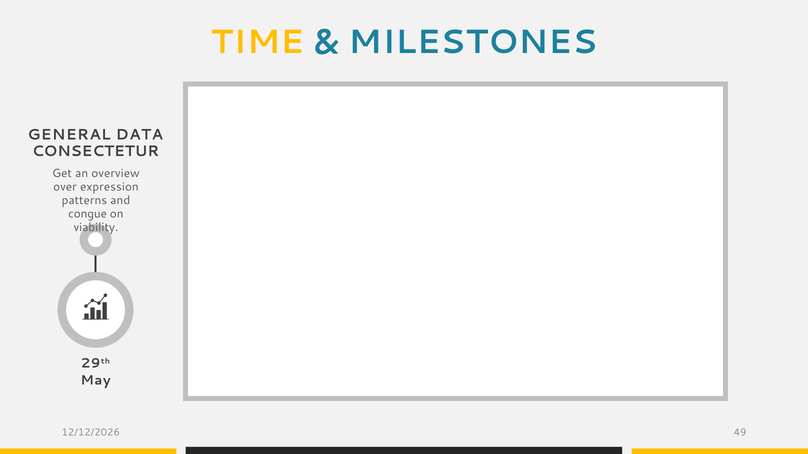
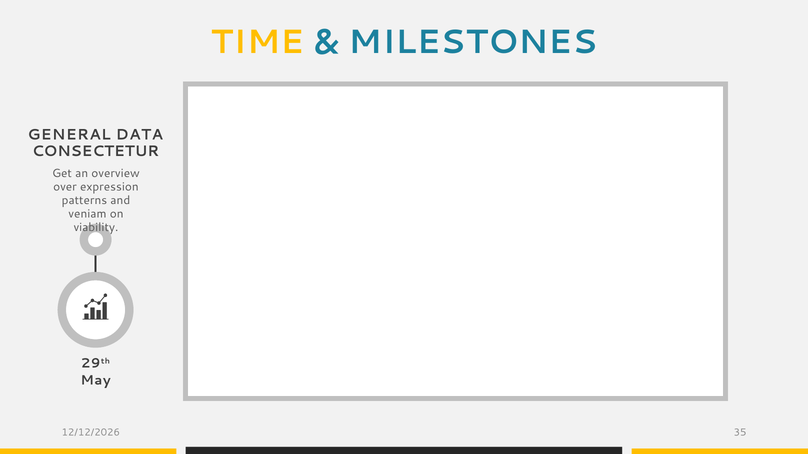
congue: congue -> veniam (87, 214)
49: 49 -> 35 (740, 433)
